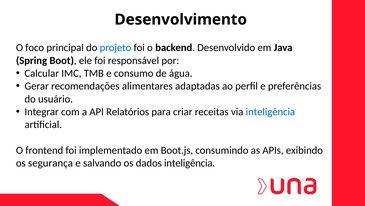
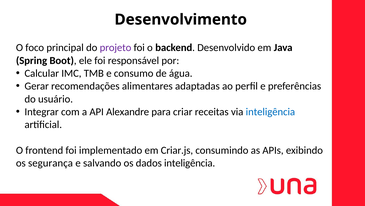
projeto colour: blue -> purple (116, 48)
Relatórios: Relatórios -> Alexandre (128, 111)
Boot.js: Boot.js -> Criar.js (177, 150)
